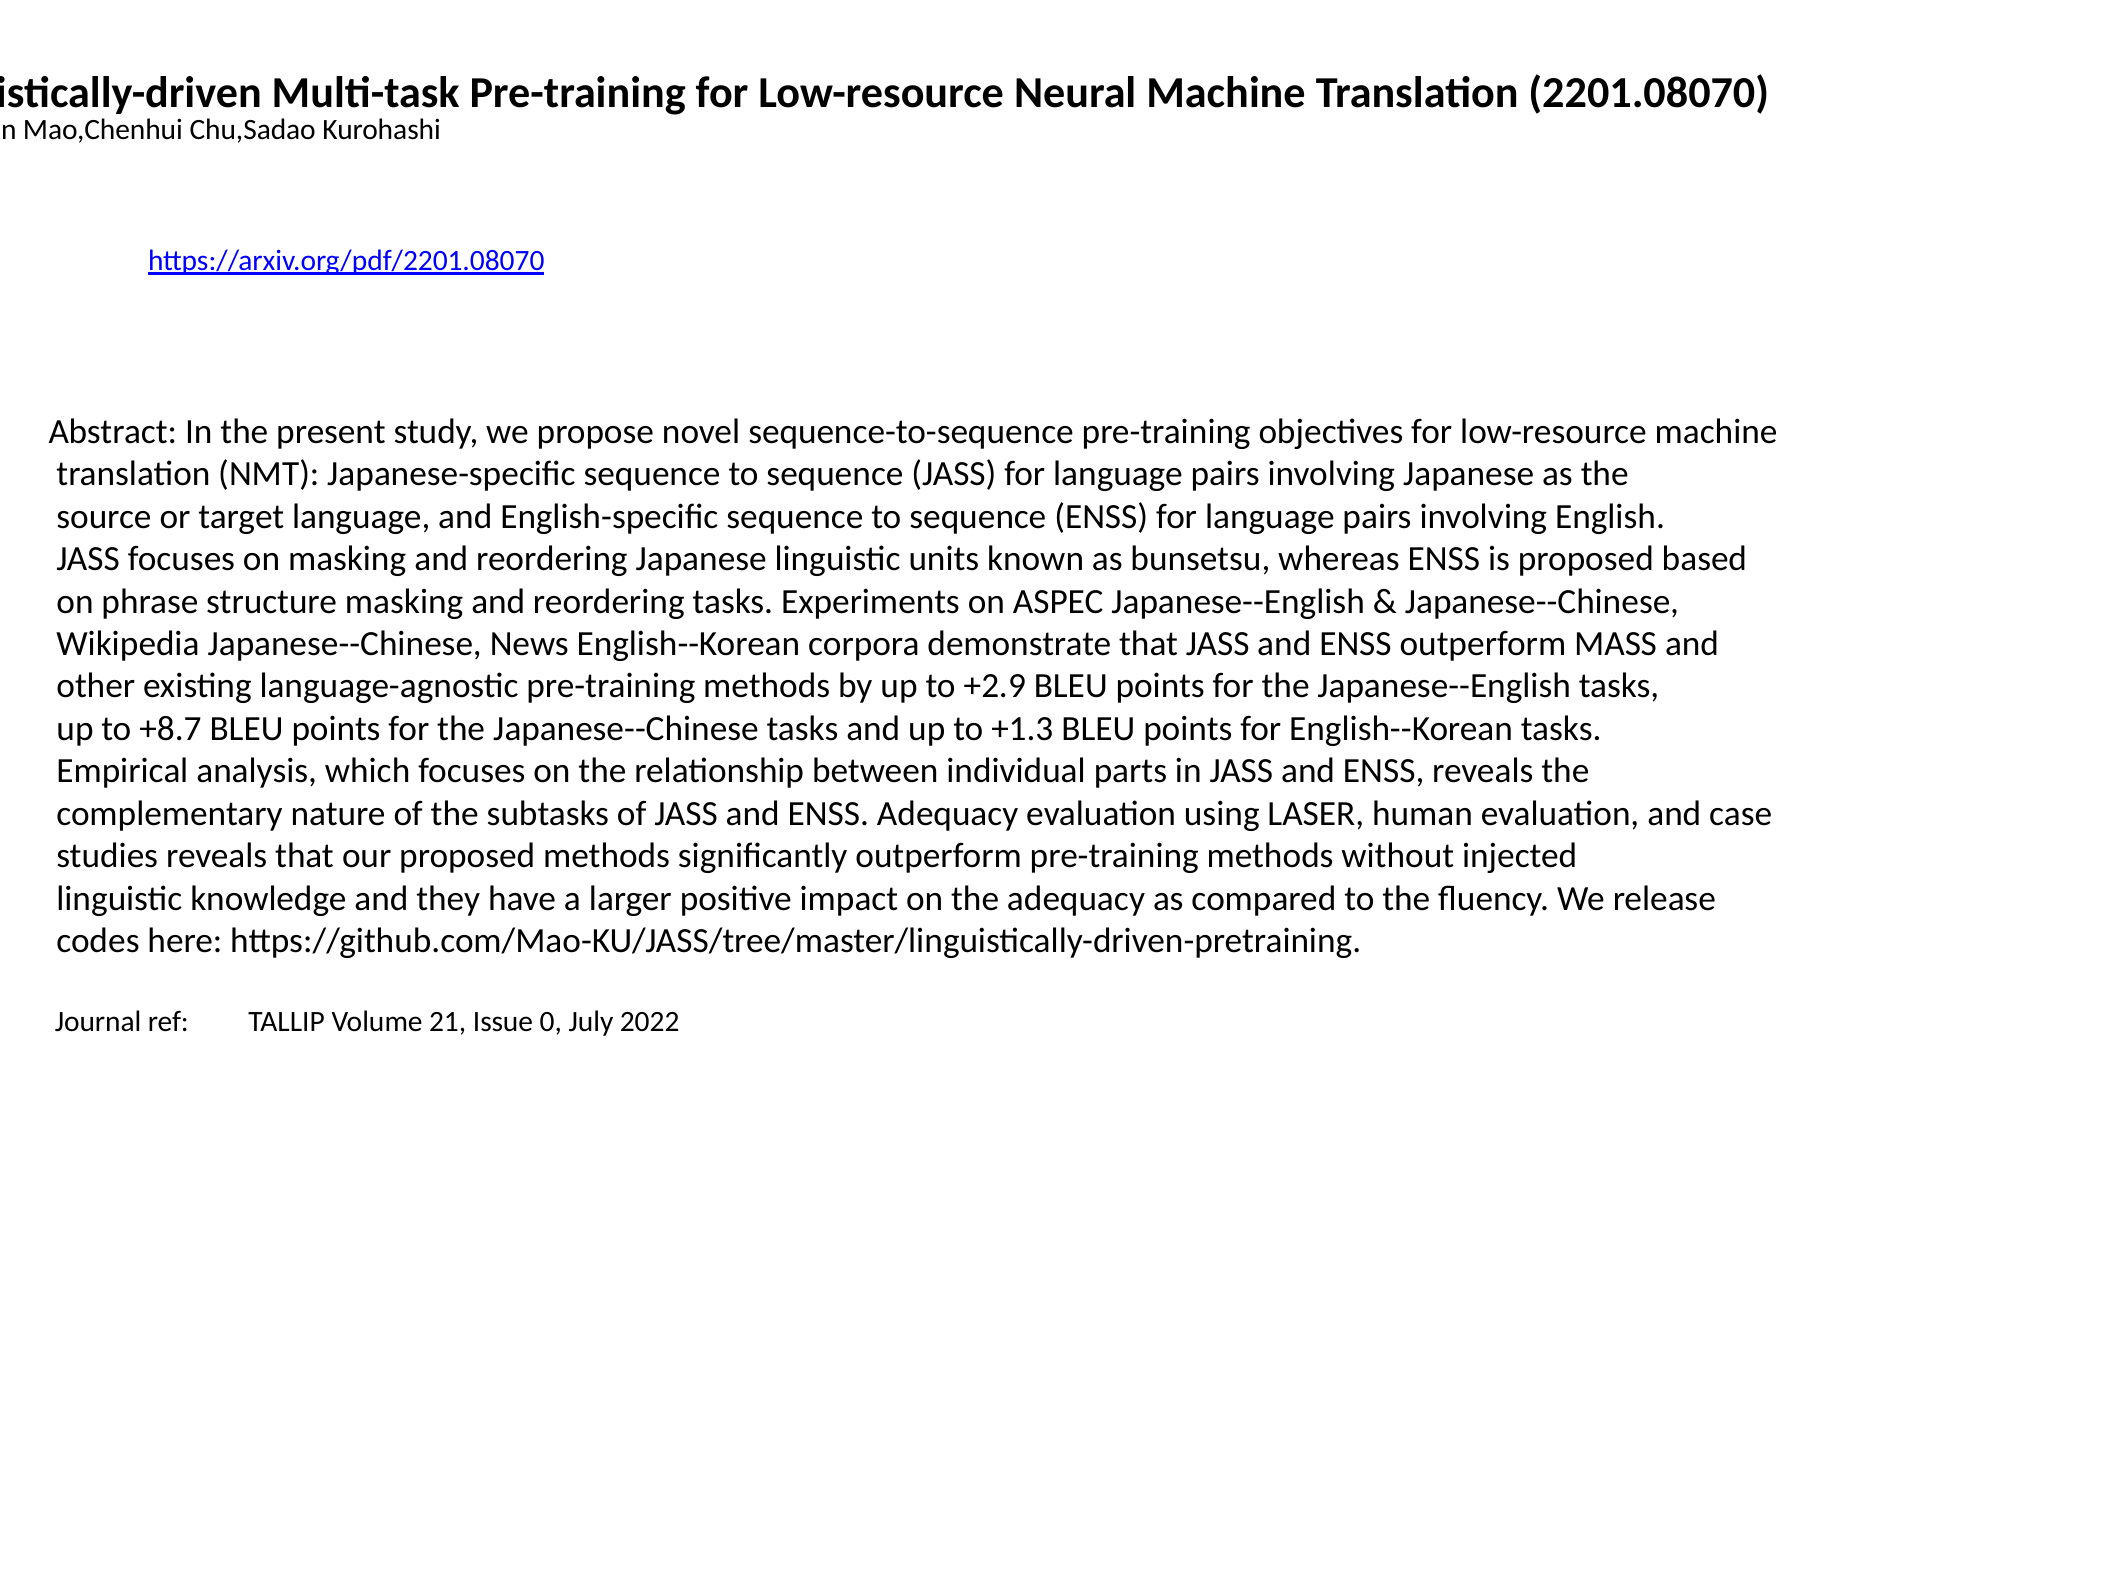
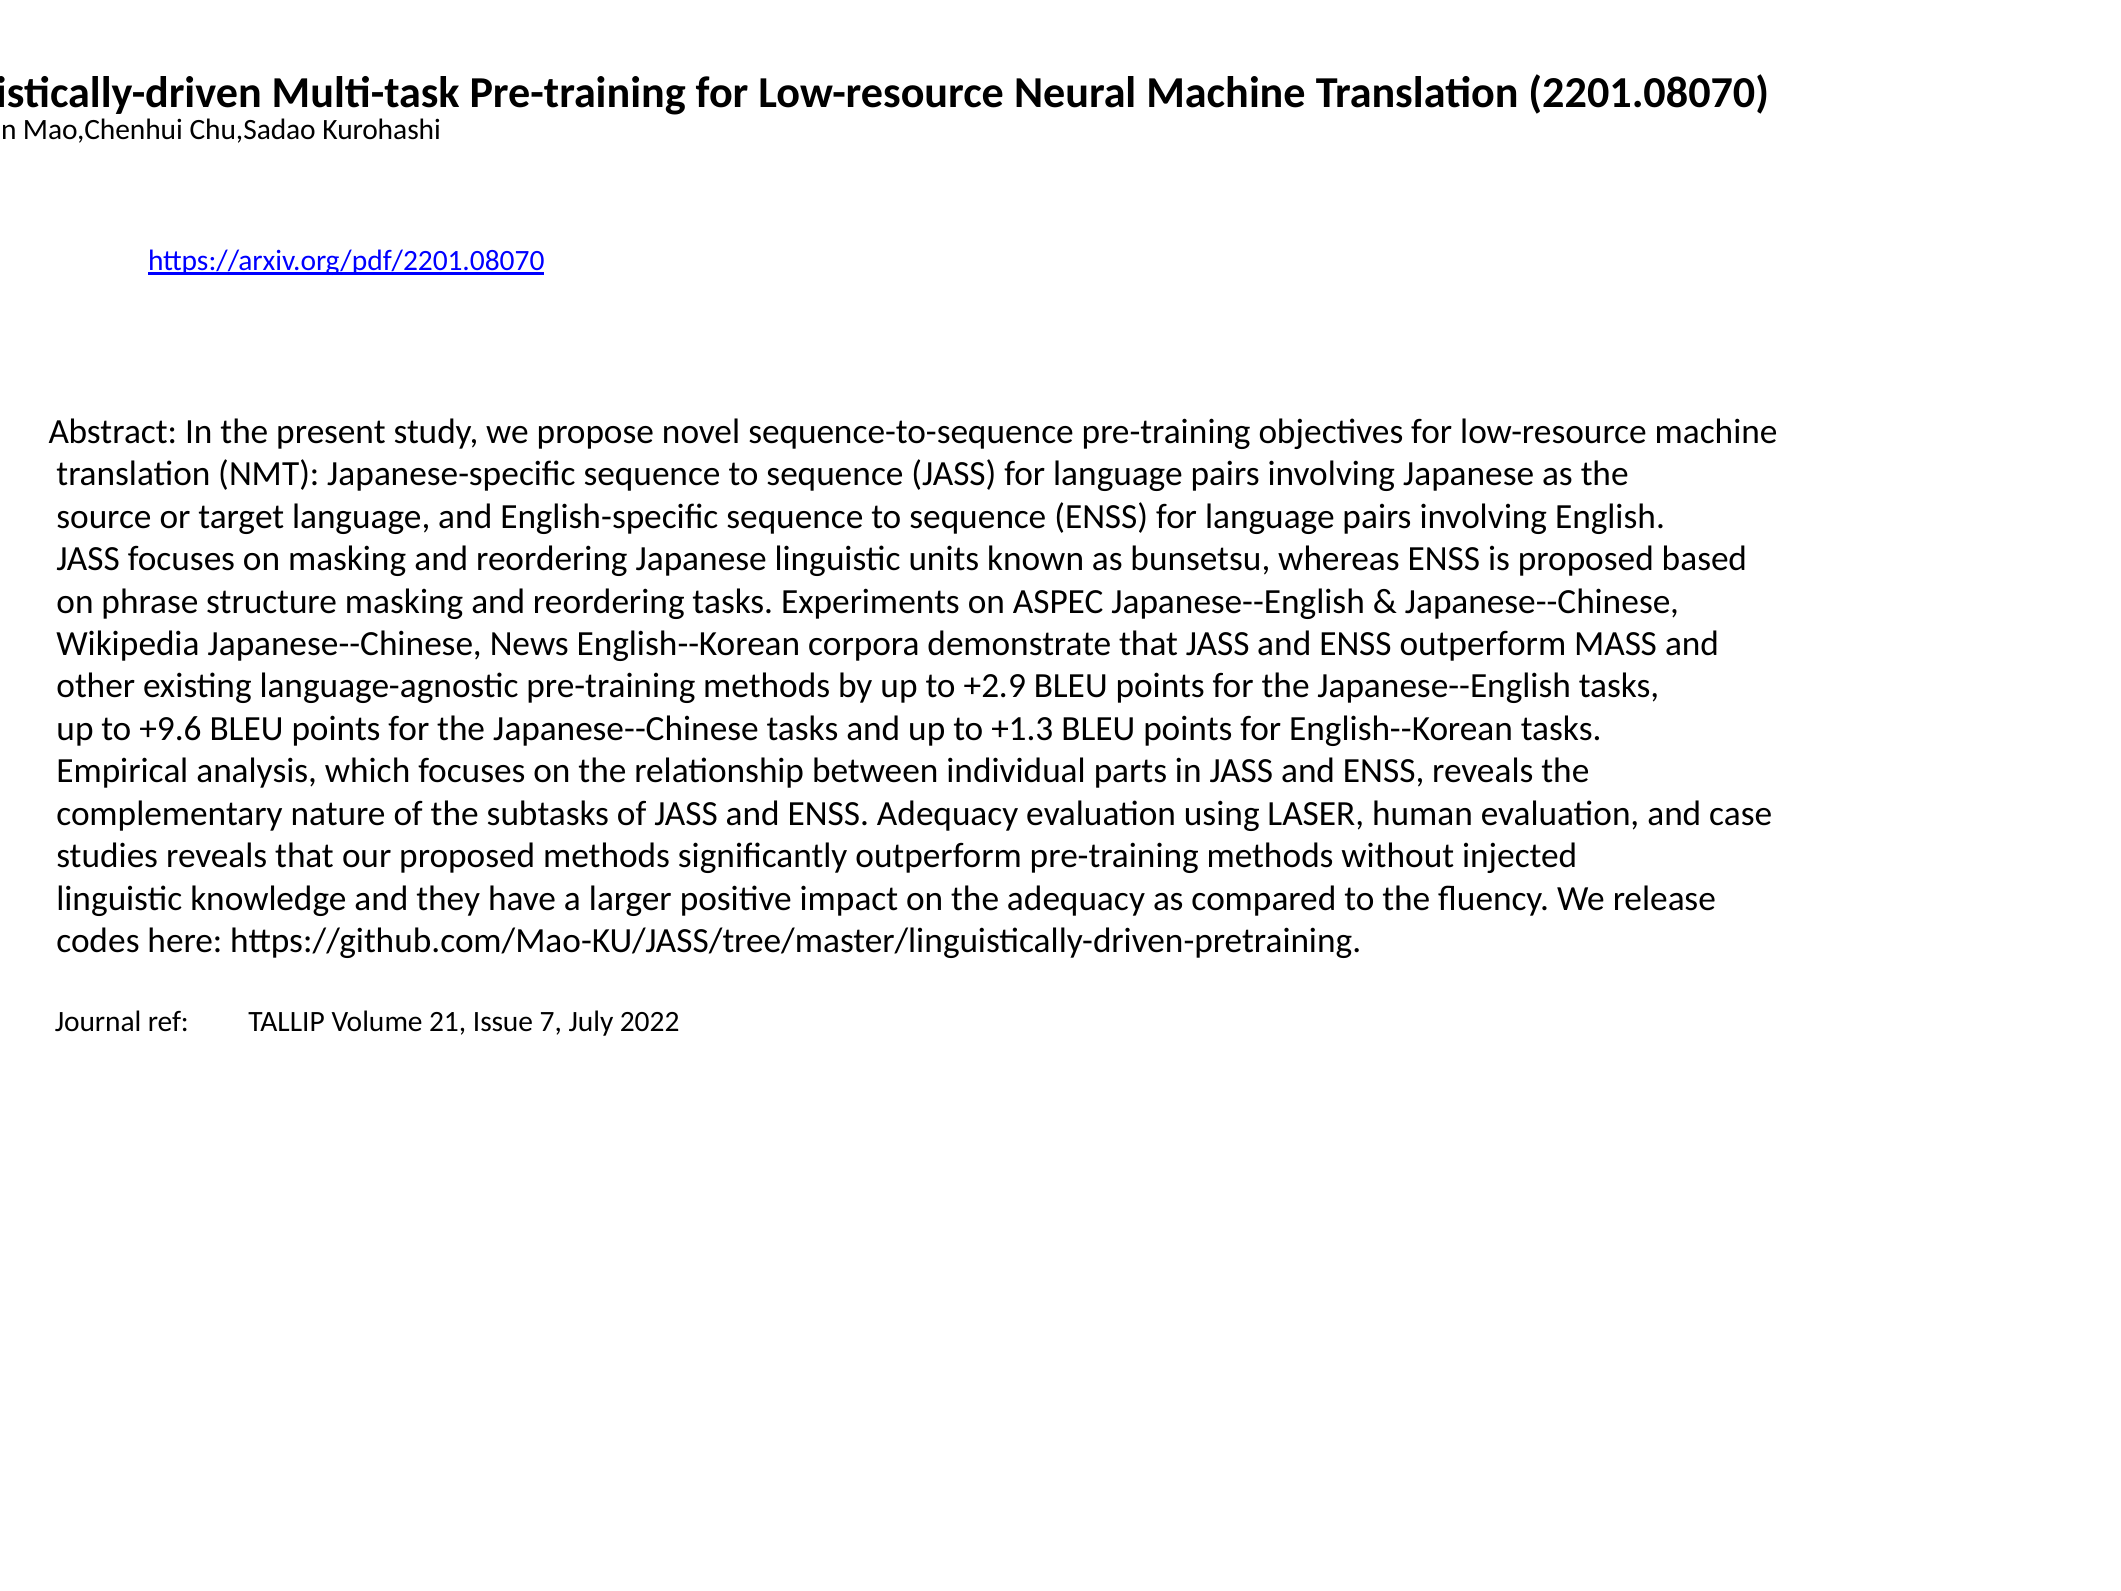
+8.7: +8.7 -> +9.6 (170, 729)
0: 0 -> 7 (551, 1022)
